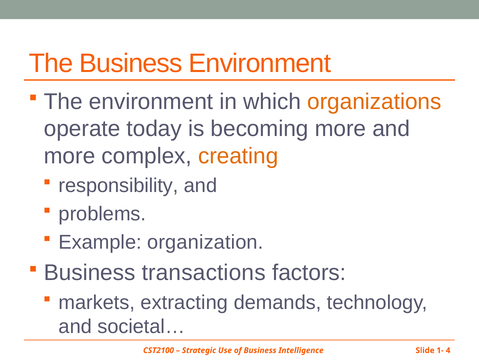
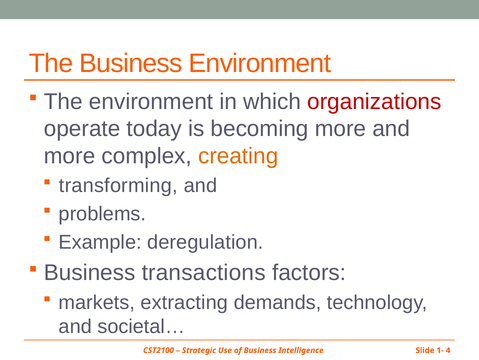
organizations colour: orange -> red (374, 101)
responsibility: responsibility -> transforming (118, 185)
organization: organization -> deregulation (205, 242)
